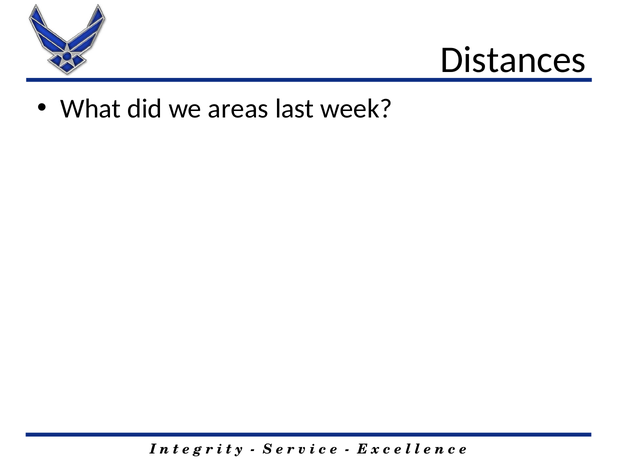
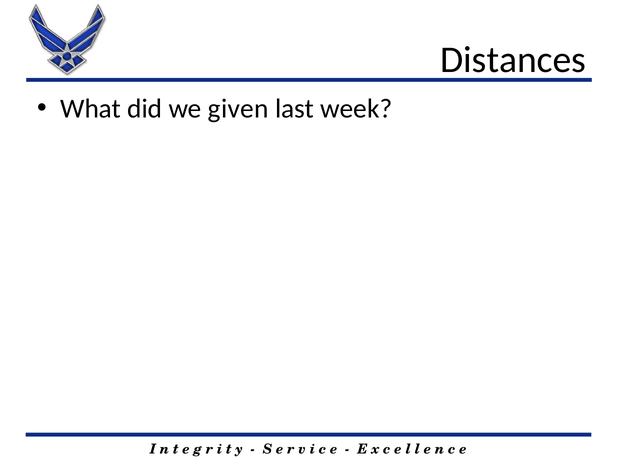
areas: areas -> given (238, 109)
